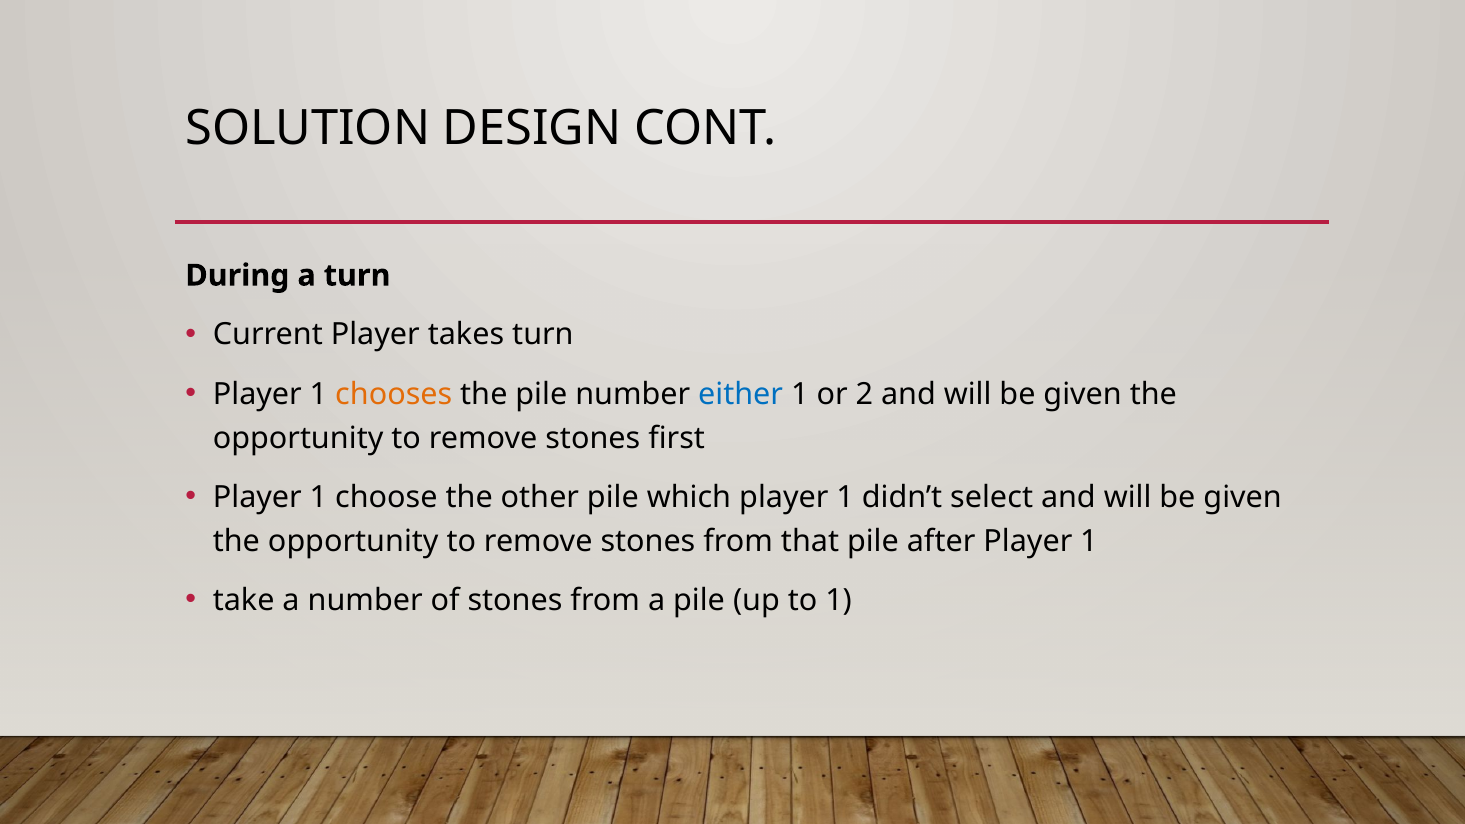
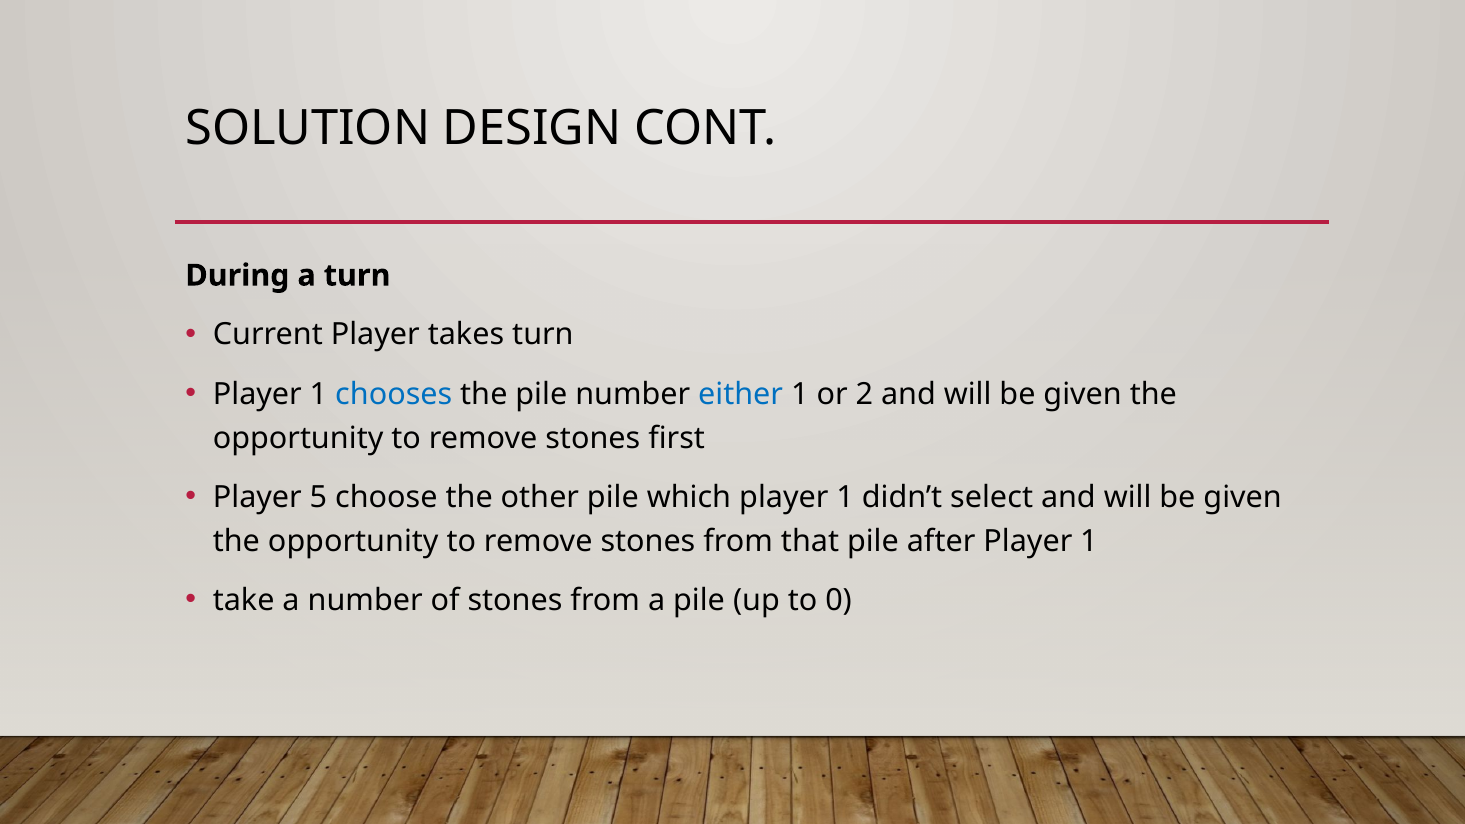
chooses colour: orange -> blue (394, 394)
1: 1 -> 5 (318, 497)
to 1: 1 -> 0 (839, 601)
